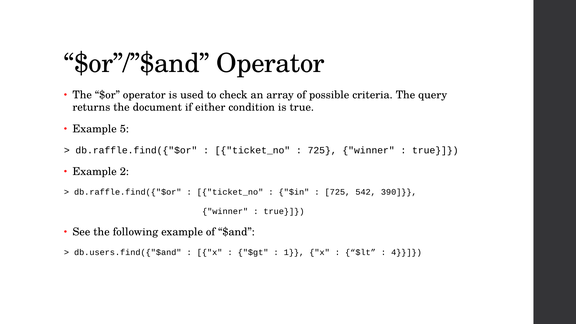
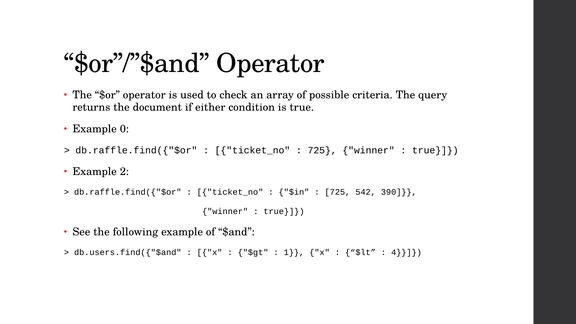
5: 5 -> 0 (124, 129)
